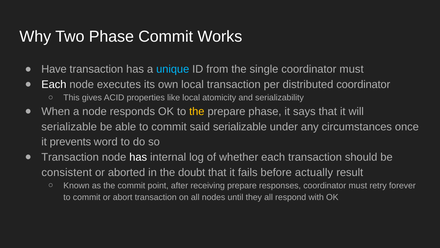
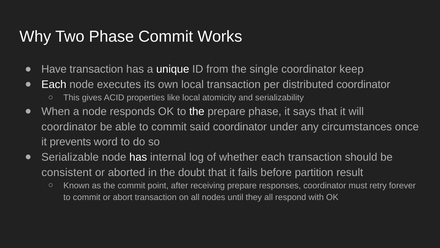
unique colour: light blue -> white (173, 69)
single coordinator must: must -> keep (352, 69)
the colour: yellow -> white (197, 111)
serializable: serializable -> coordinator (69, 127)
said serializable: serializable -> coordinator (240, 127)
Transaction: Transaction -> Serializable (70, 157)
actually: actually -> partition (314, 172)
